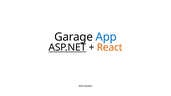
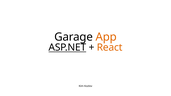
App colour: blue -> orange (106, 37)
